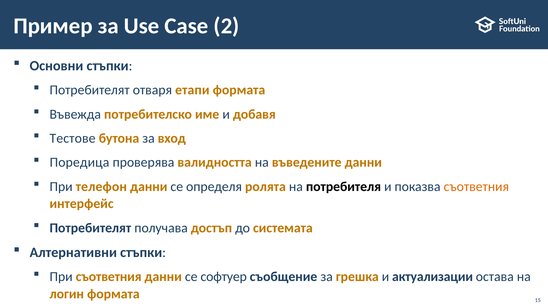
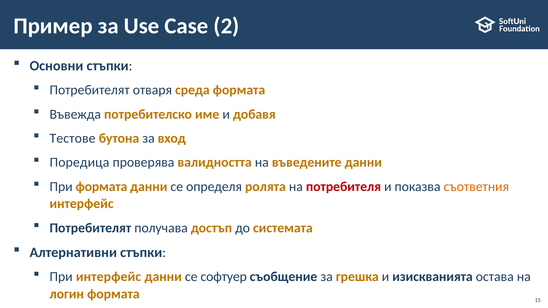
етапи: етапи -> среда (192, 90)
При телефон: телефон -> формата (101, 187)
потребителя colour: black -> red (343, 187)
При съответния: съответния -> интерфейс (108, 277)
актуализации: актуализации -> изискванията (432, 277)
